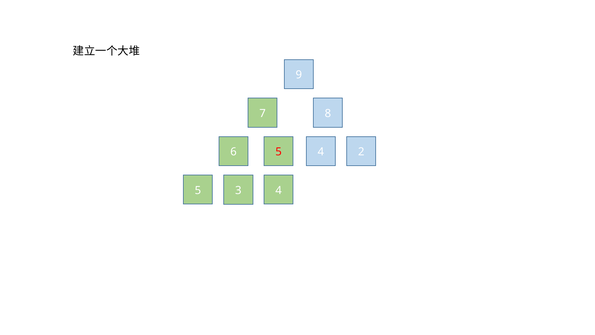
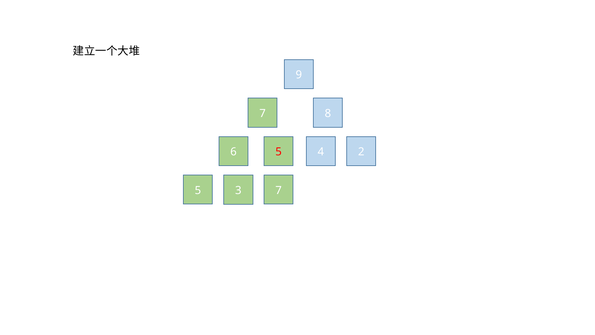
3 4: 4 -> 7 (279, 190)
